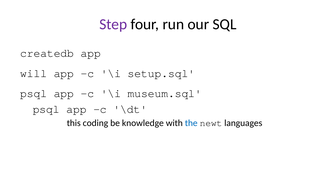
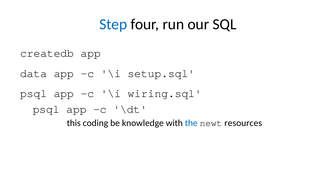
Step colour: purple -> blue (113, 24)
will: will -> data (34, 73)
museum.sql: museum.sql -> wiring.sql (165, 93)
languages: languages -> resources (243, 123)
